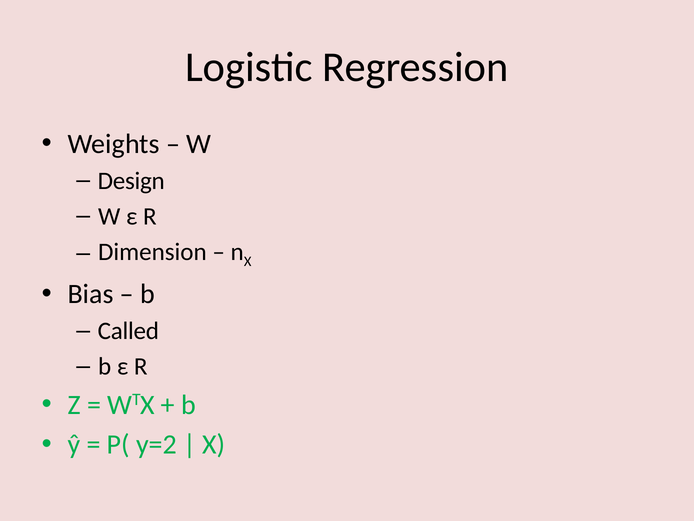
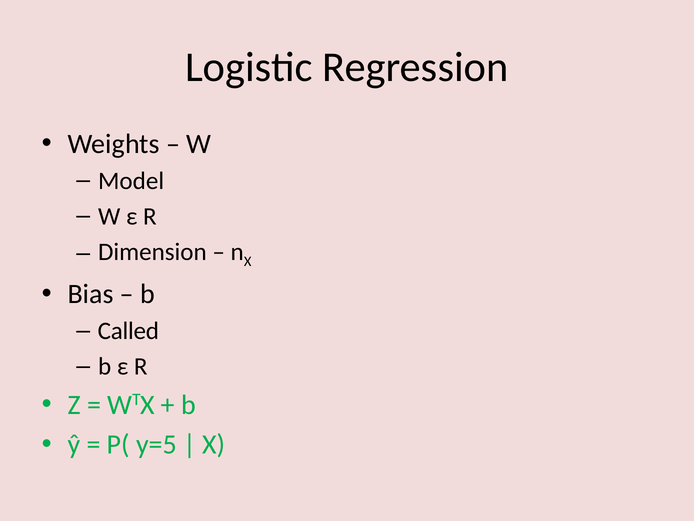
Design: Design -> Model (131, 181)
y=2: y=2 -> y=5 (156, 444)
